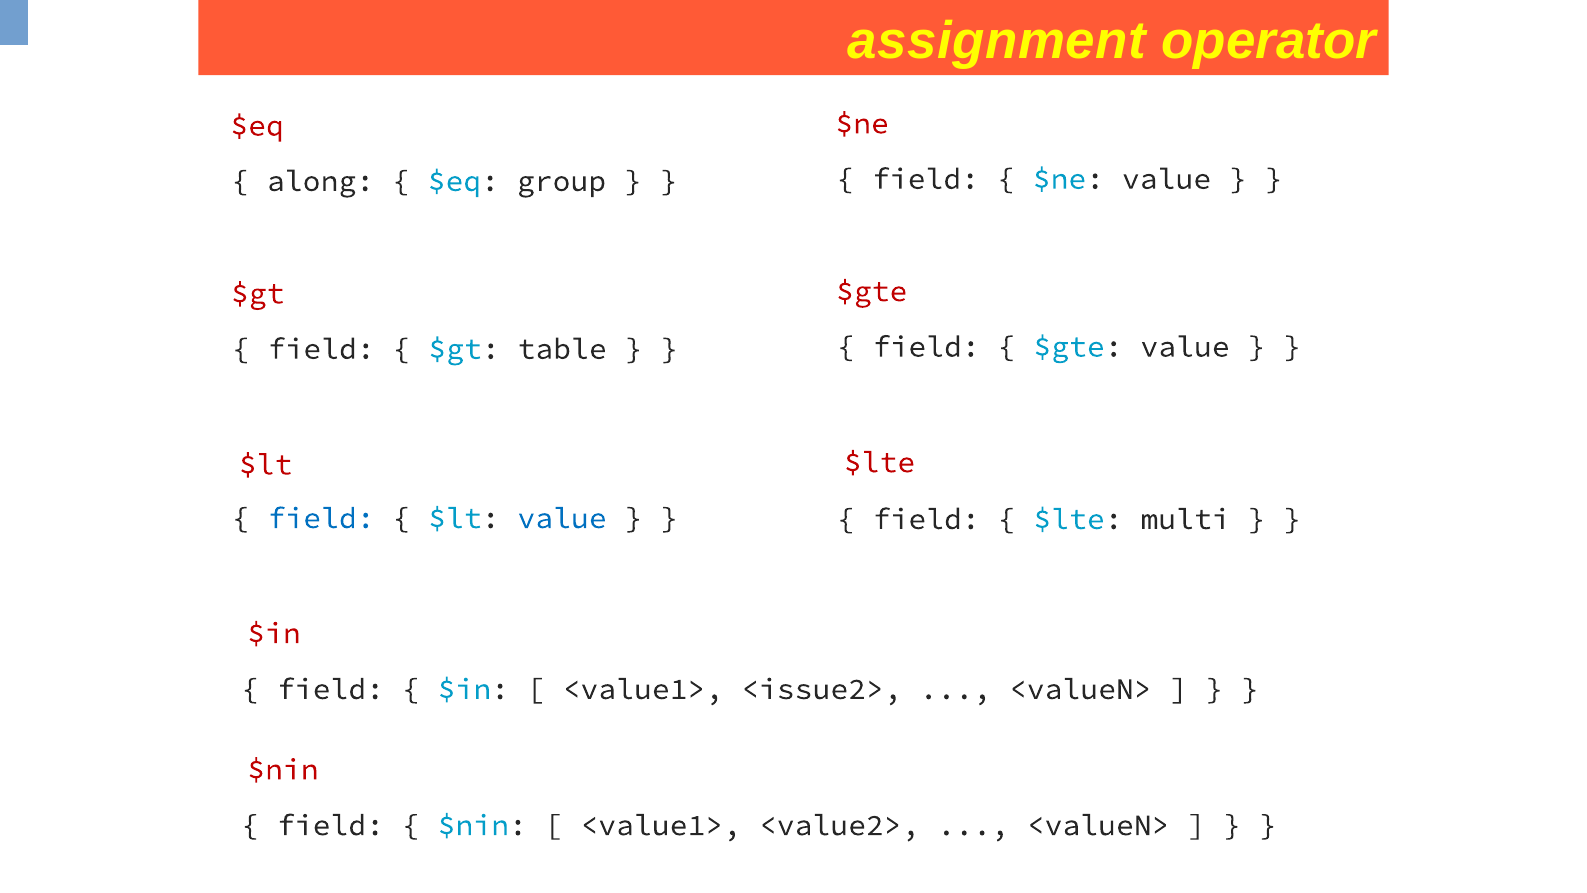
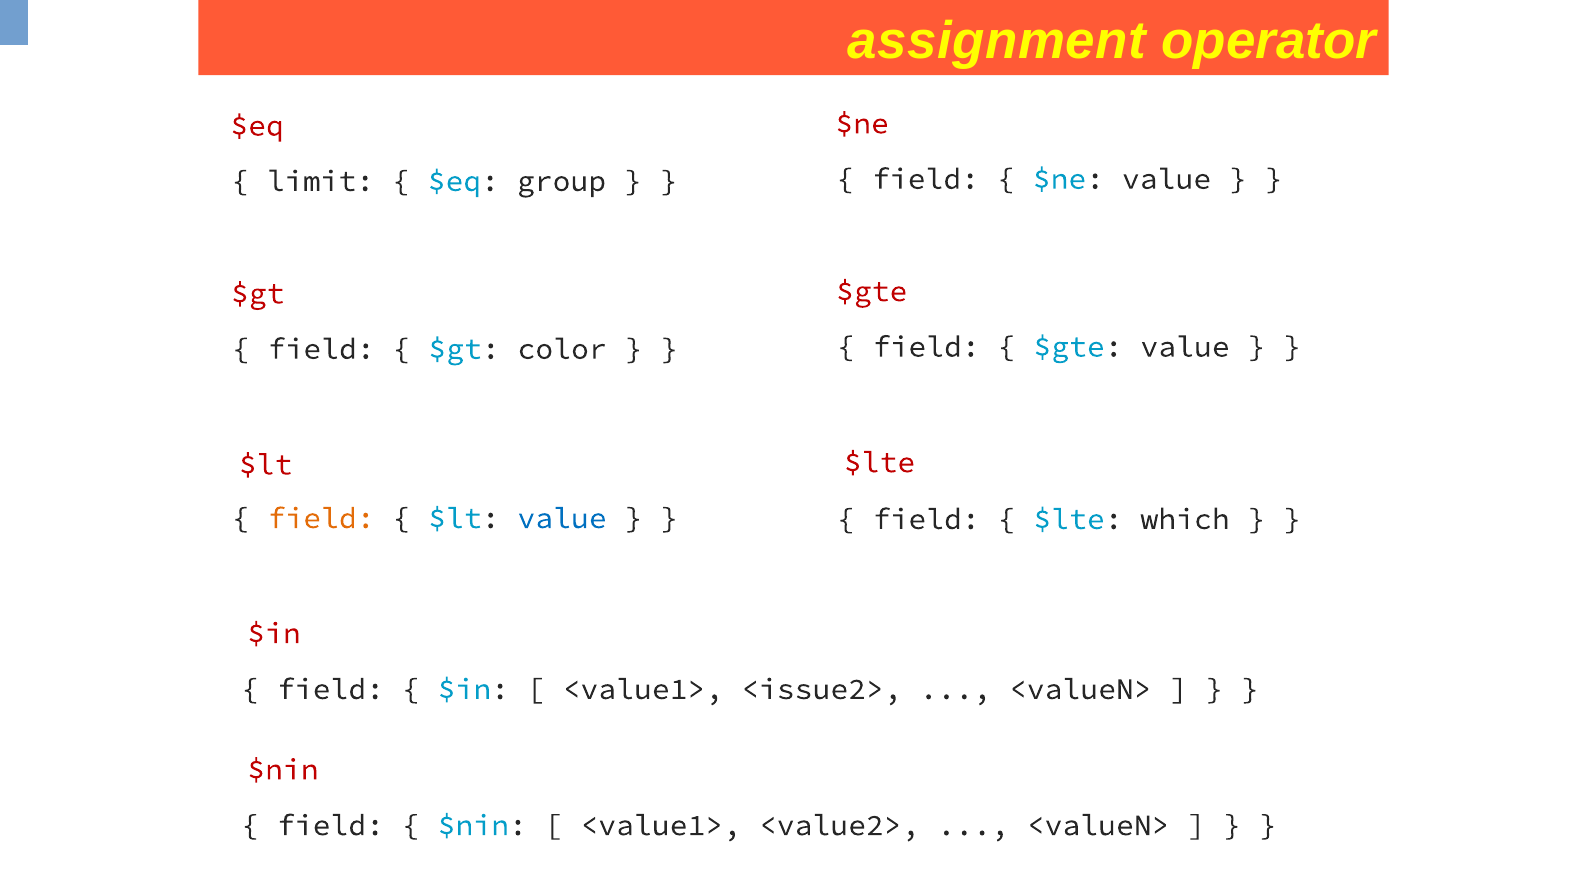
along: along -> limit (321, 181)
table: table -> color (562, 349)
field colour: blue -> orange (321, 518)
multi: multi -> which (1185, 519)
